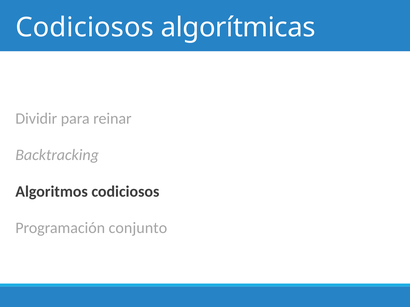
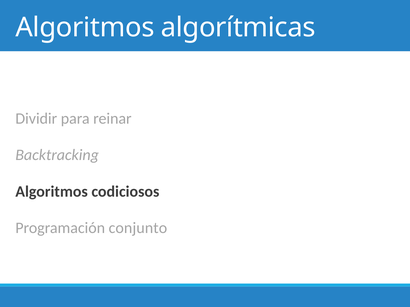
Codiciosos: Codiciosos -> Algoritmos (85, 28)
